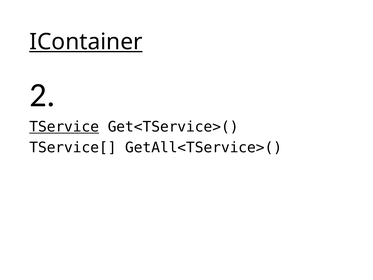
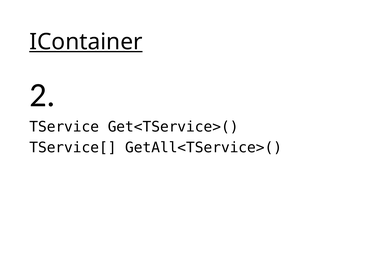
TService underline: present -> none (64, 127)
